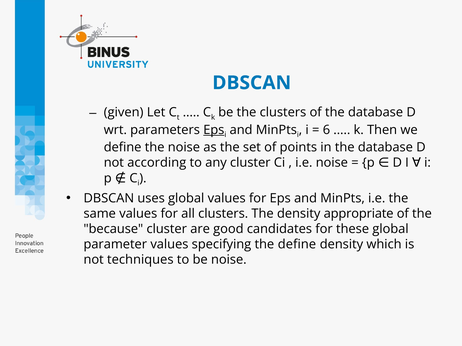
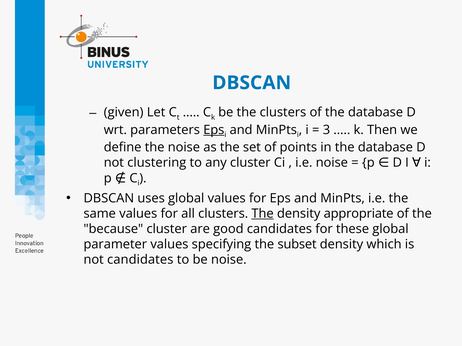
6: 6 -> 3 (326, 130)
according: according -> clustering (157, 163)
The underline: none -> present (263, 214)
the define: define -> subset (297, 245)
not techniques: techniques -> candidates (140, 260)
